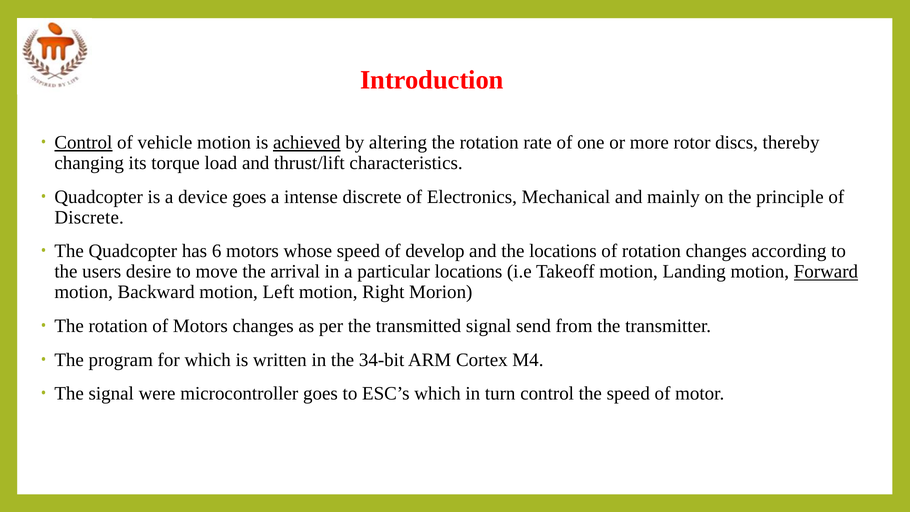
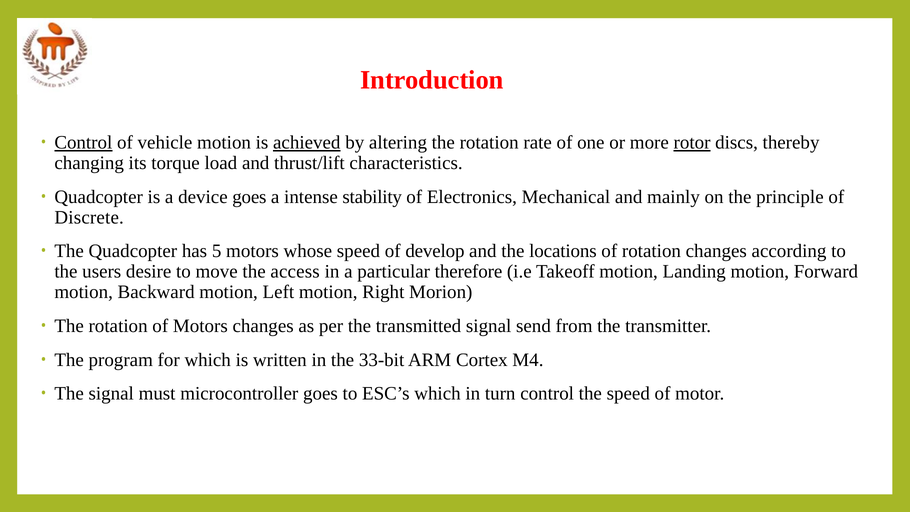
rotor underline: none -> present (692, 143)
intense discrete: discrete -> stability (372, 197)
6: 6 -> 5 (217, 251)
arrival: arrival -> access (295, 272)
particular locations: locations -> therefore (469, 272)
Forward underline: present -> none (826, 272)
34-bit: 34-bit -> 33-bit (382, 360)
were: were -> must (157, 393)
